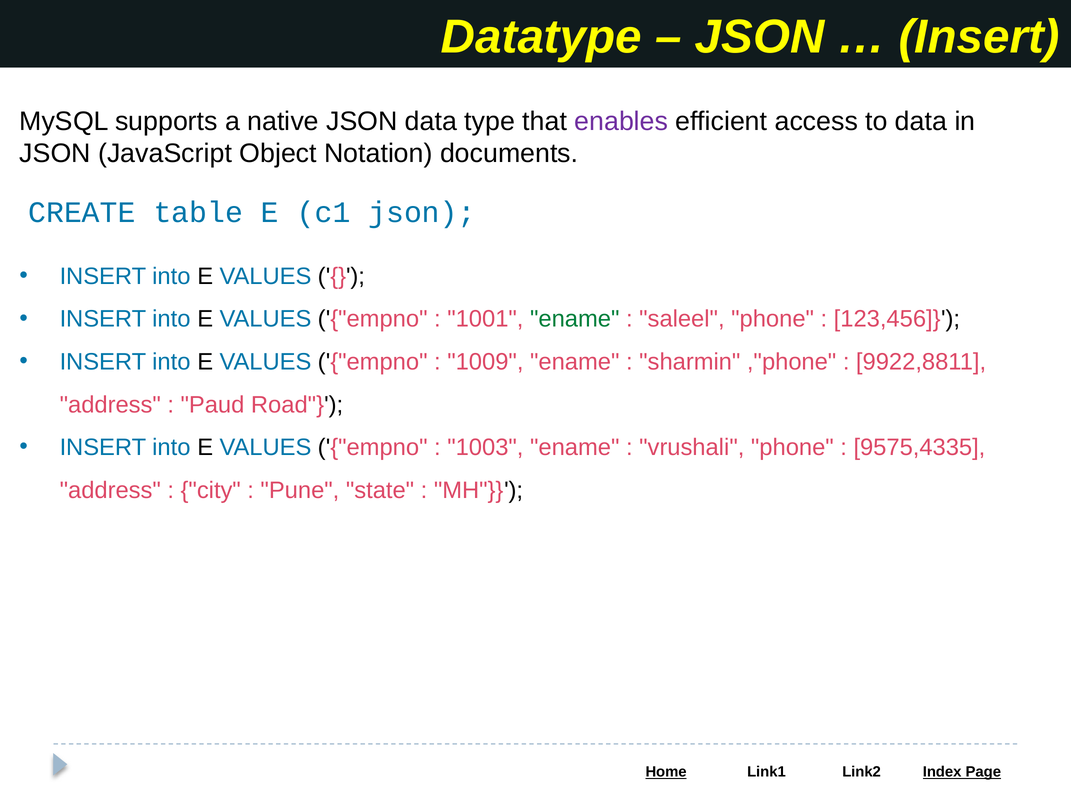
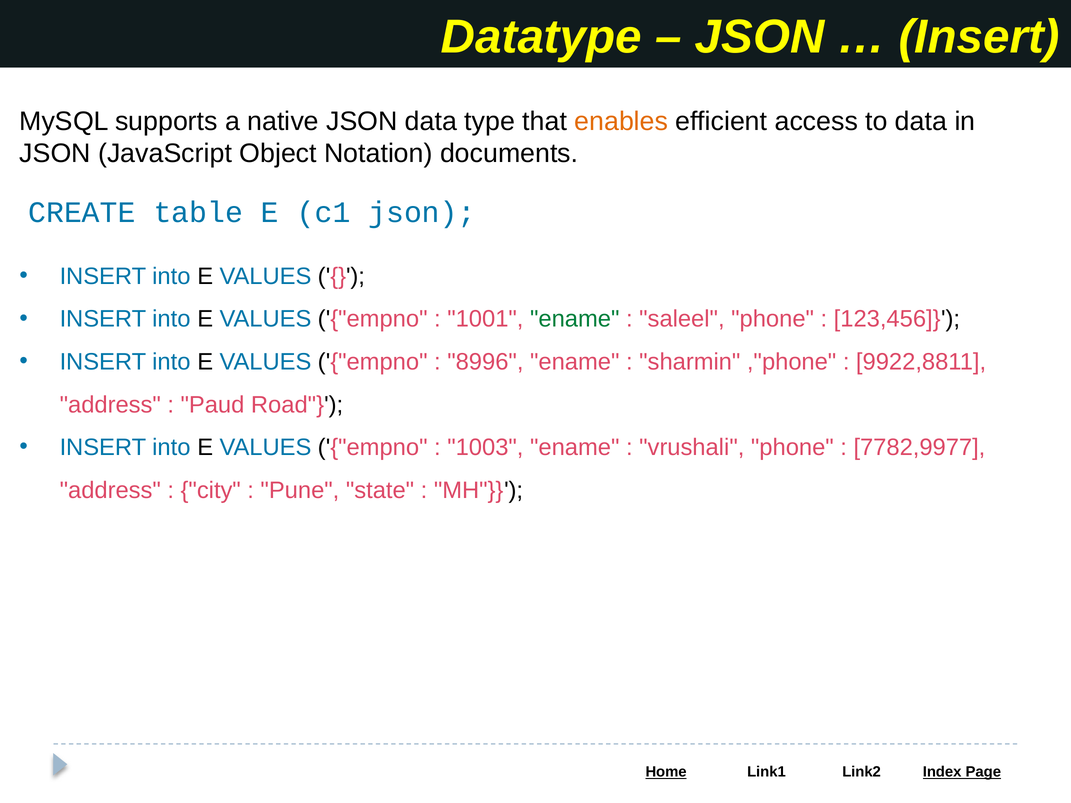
enables colour: purple -> orange (621, 121)
1009: 1009 -> 8996 (485, 362)
9575,4335: 9575,4335 -> 7782,9977 (919, 448)
